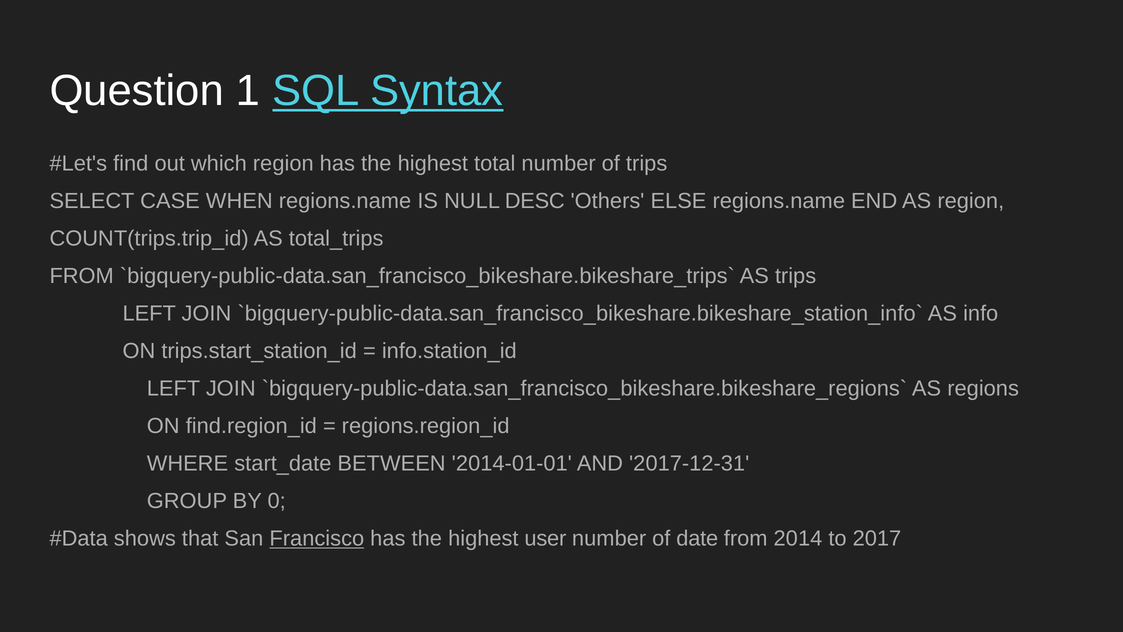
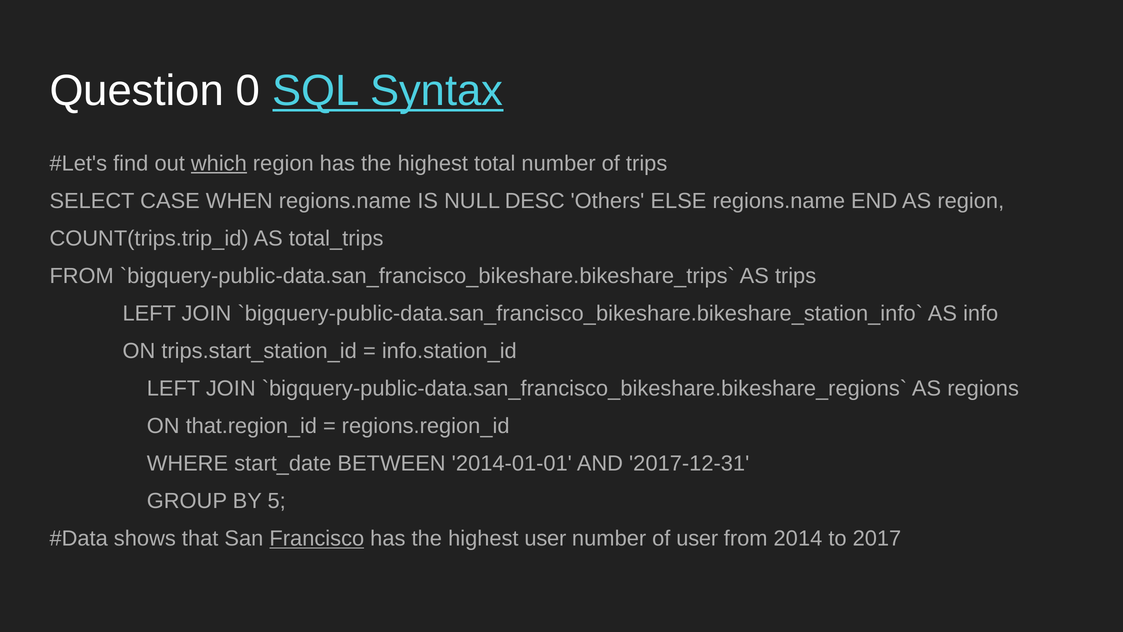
1: 1 -> 0 (248, 91)
which underline: none -> present (219, 163)
find.region_id: find.region_id -> that.region_id (251, 426)
0: 0 -> 5 (277, 501)
of date: date -> user (697, 538)
